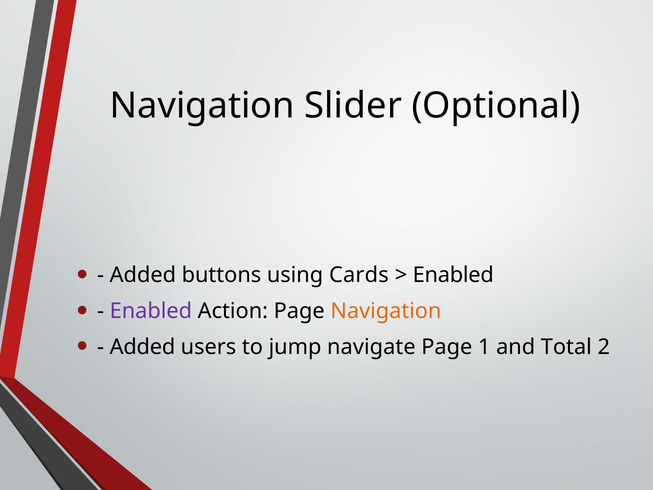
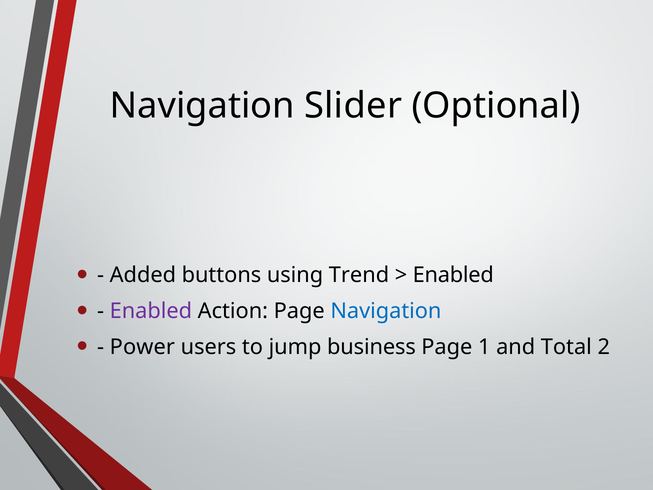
Cards: Cards -> Trend (359, 275)
Navigation colour: orange -> blue (386, 311)
Added: Added -> Power (142, 347)
navigate: navigate -> business (371, 347)
